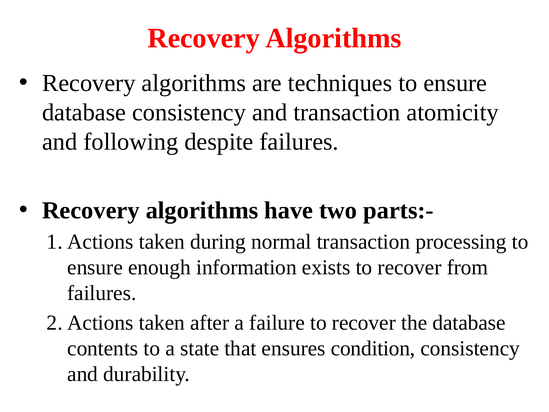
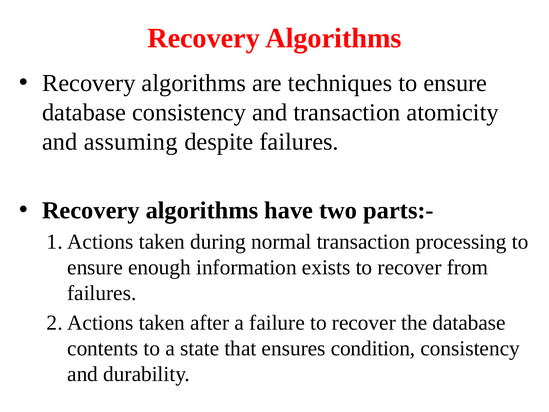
following: following -> assuming (131, 142)
